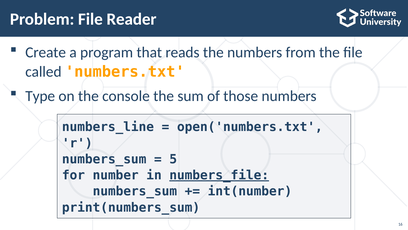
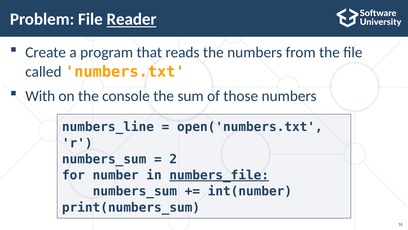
Reader underline: none -> present (132, 19)
Type: Type -> With (40, 96)
5: 5 -> 2 (173, 159)
